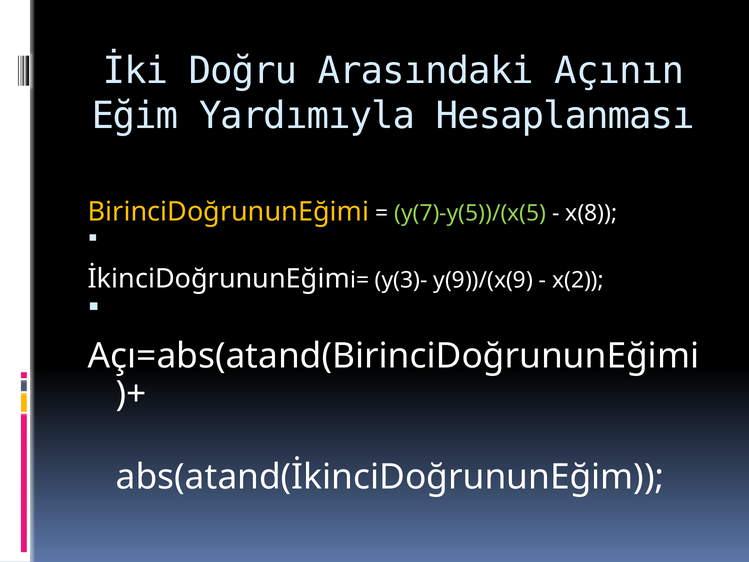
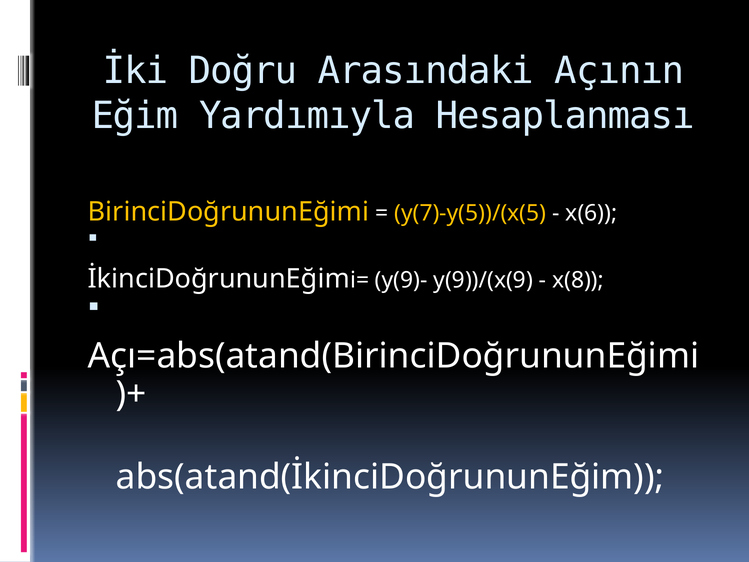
y(7)-y(5))/(x(5 colour: light green -> yellow (470, 213)
x(8: x(8 -> x(6 (591, 213)
y(3)-: y(3)- -> y(9)- (401, 280)
x(2: x(2 -> x(8 (578, 280)
